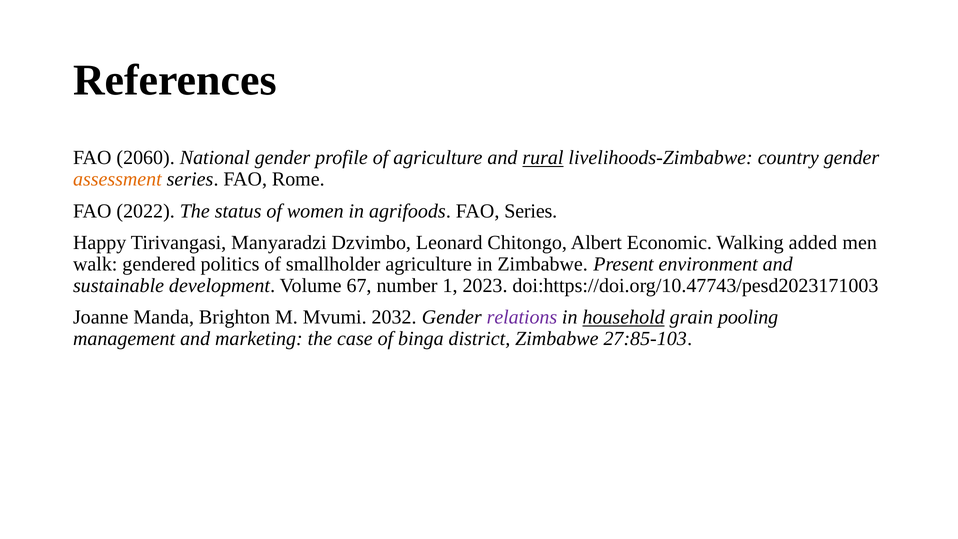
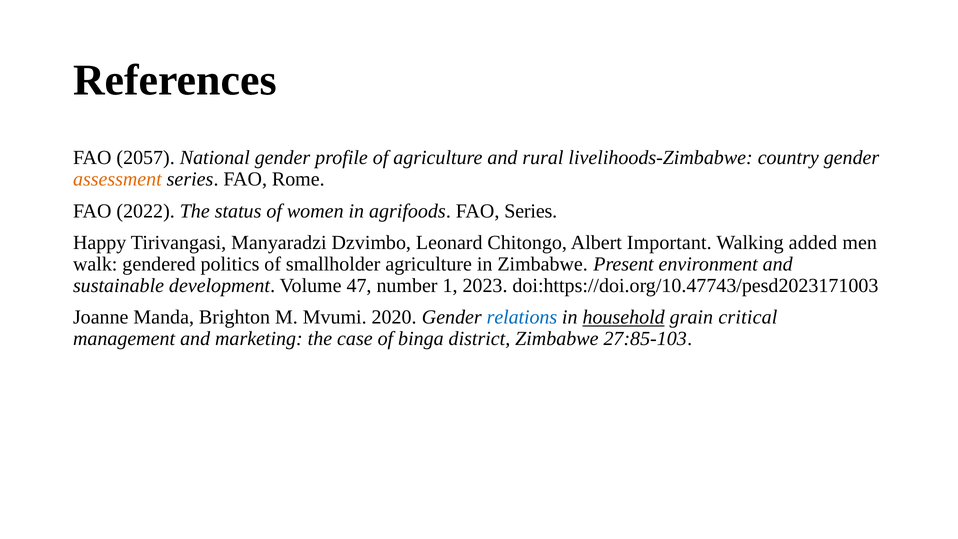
2060: 2060 -> 2057 (146, 158)
rural underline: present -> none (543, 158)
Economic: Economic -> Important (669, 242)
67: 67 -> 47 (359, 286)
2032: 2032 -> 2020 (394, 317)
relations colour: purple -> blue (522, 317)
pooling: pooling -> critical (748, 317)
